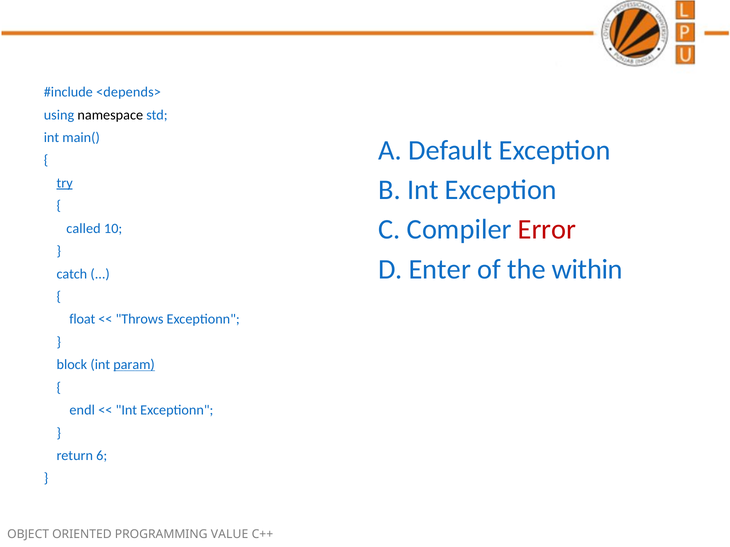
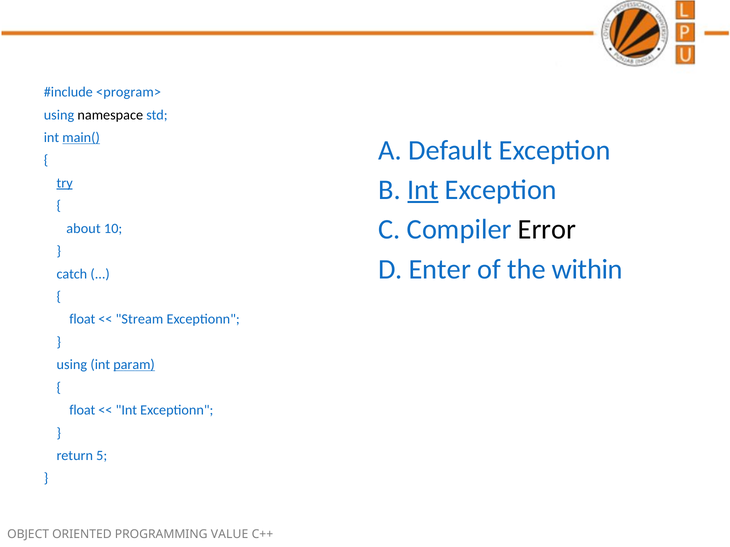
<depends>: <depends> -> <program> (129, 92)
main( underline: none -> present (81, 138)
Int underline: none -> present (423, 190)
Error colour: red -> black (547, 230)
called: called -> about (83, 229)
Throws: Throws -> Stream (139, 320)
block: block -> using (72, 365)
endl: endl -> float (82, 411)
6: 6 -> 5 (102, 456)
